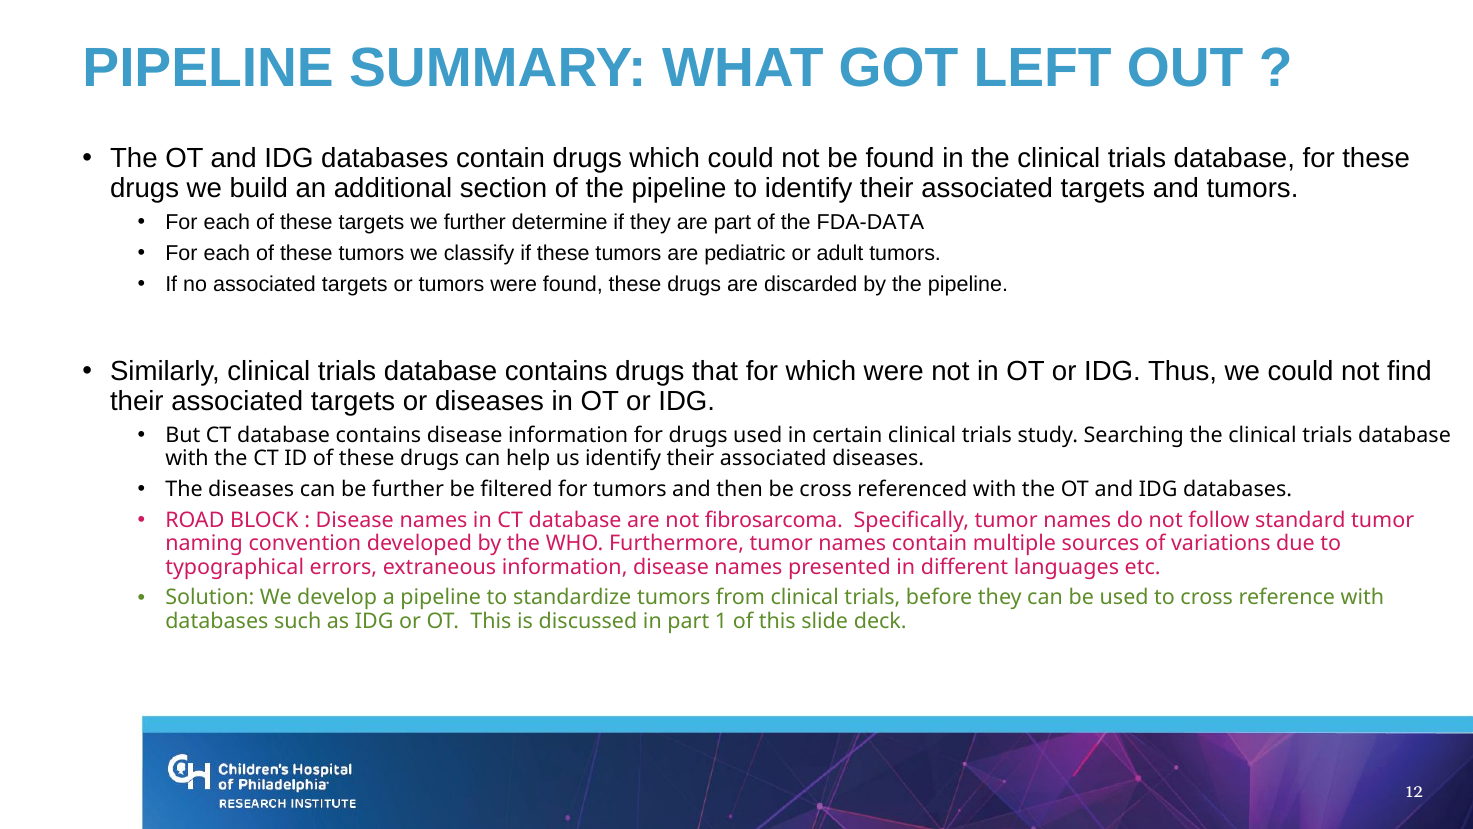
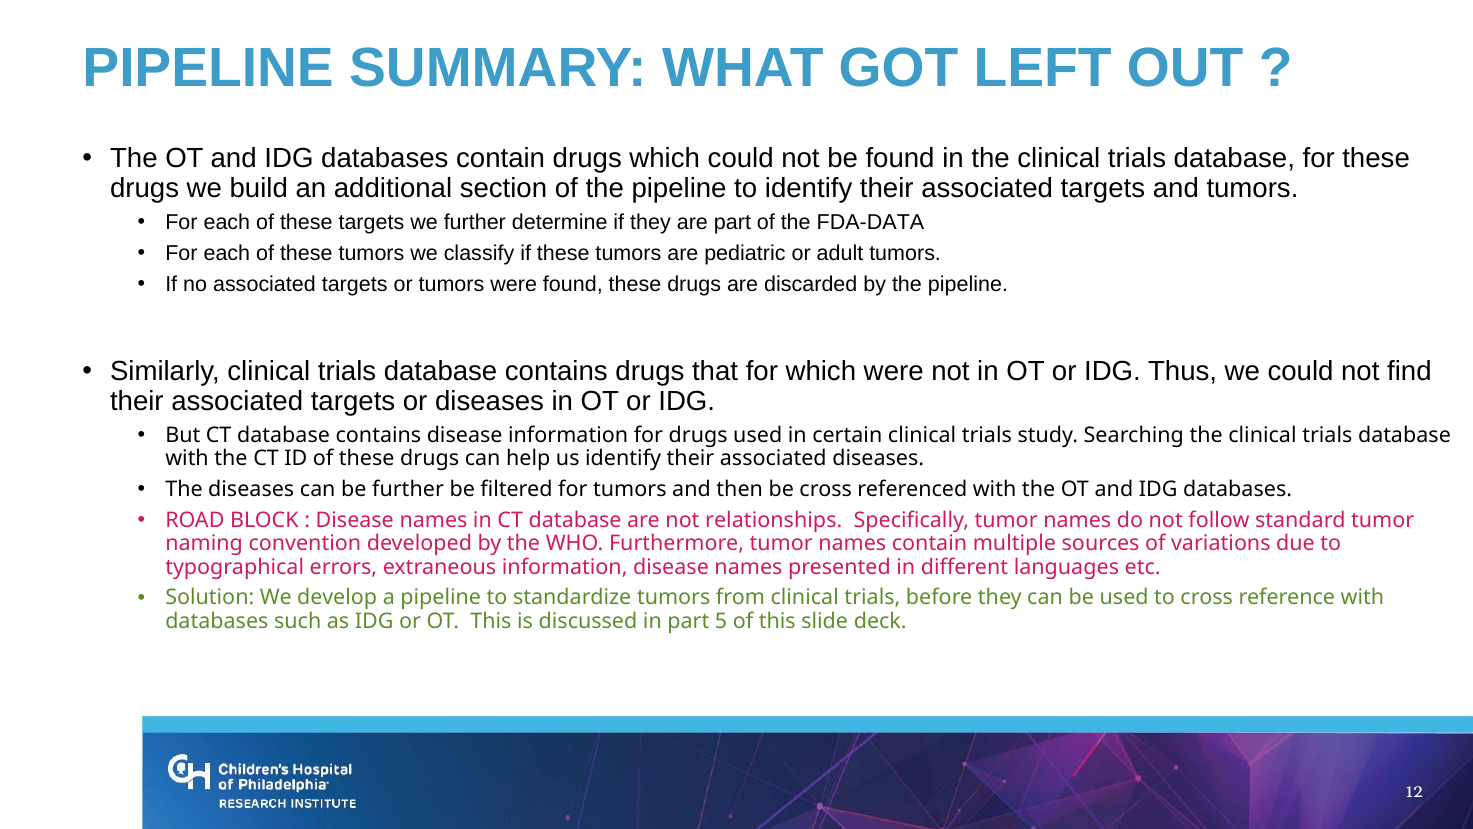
fibrosarcoma: fibrosarcoma -> relationships (774, 520)
1: 1 -> 5 (721, 621)
